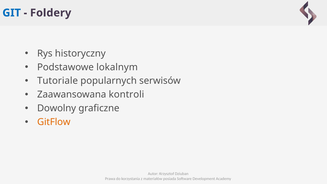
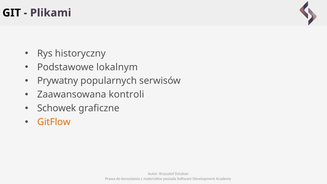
GIT colour: blue -> black (12, 13)
Foldery: Foldery -> Plikami (51, 13)
Tutoriale: Tutoriale -> Prywatny (58, 81)
Dowolny: Dowolny -> Schowek (57, 108)
